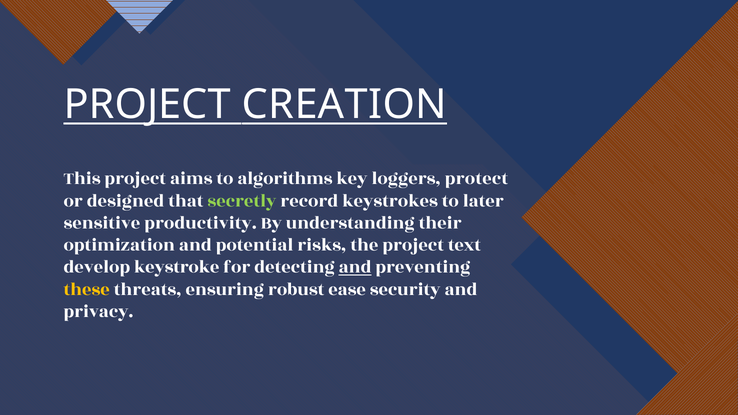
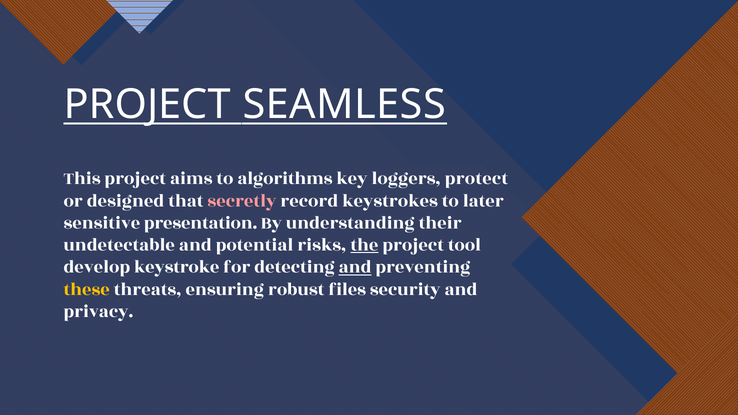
CREATION: CREATION -> SEAMLESS (344, 104)
secretly colour: light green -> pink (242, 201)
productivity: productivity -> presentation (201, 223)
optimization: optimization -> undetectable (119, 245)
the underline: none -> present (364, 245)
text: text -> tool (464, 245)
ease: ease -> files (347, 289)
